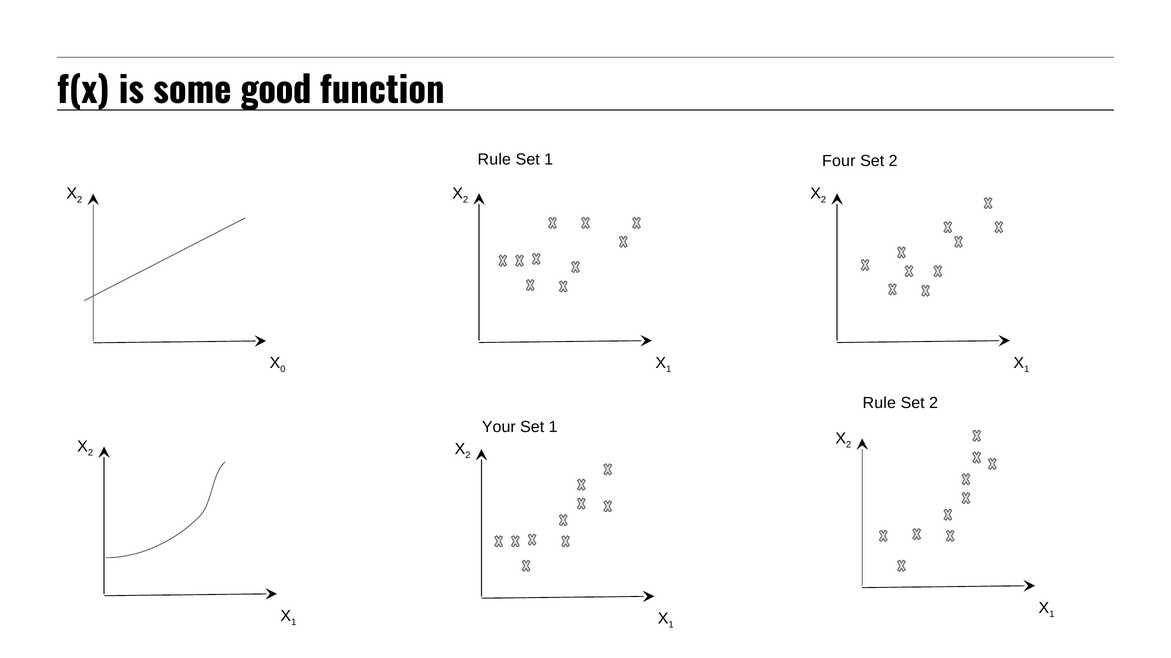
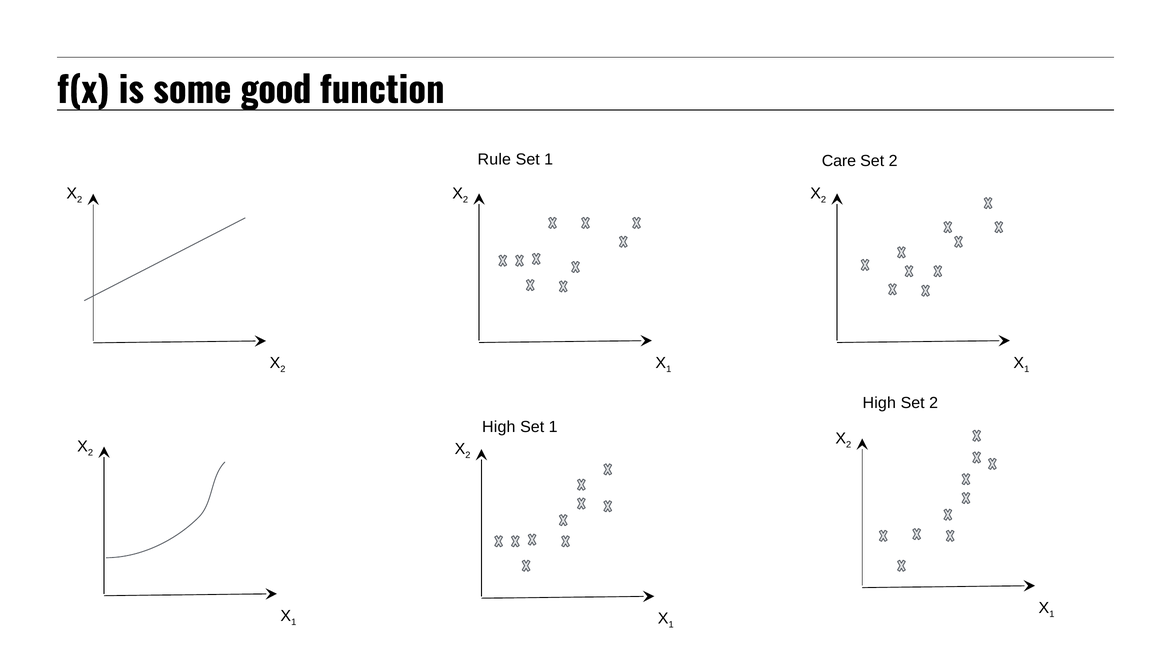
Four: Four -> Care (839, 161)
0: 0 -> 2 (283, 369)
Rule: Rule -> High (879, 403)
Your: Your -> High (499, 427)
